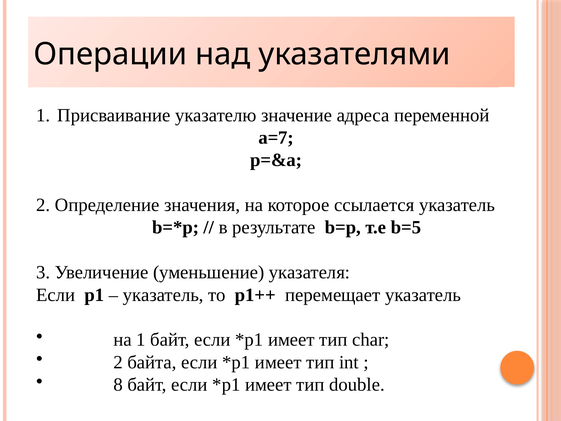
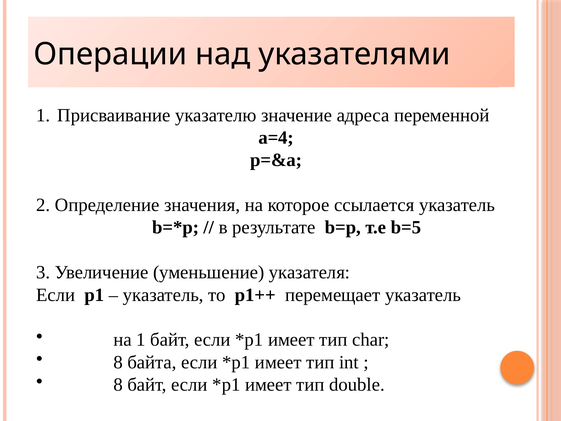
a=7: a=7 -> a=4 (276, 138)
2: 2 -> 8 (118, 362)
